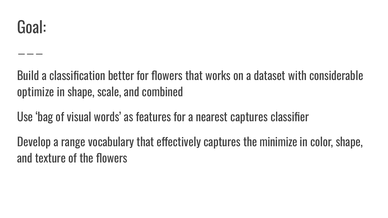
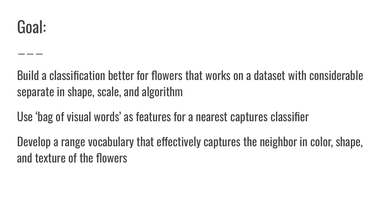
optimize: optimize -> separate (36, 93)
combined: combined -> algorithm (162, 93)
minimize: minimize -> neighbor (278, 143)
